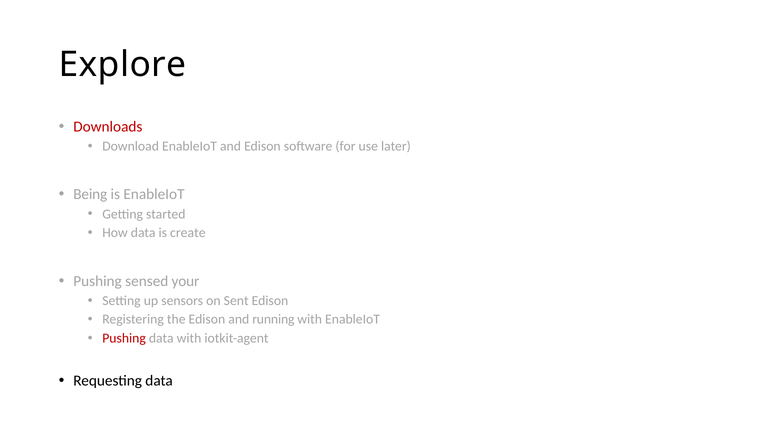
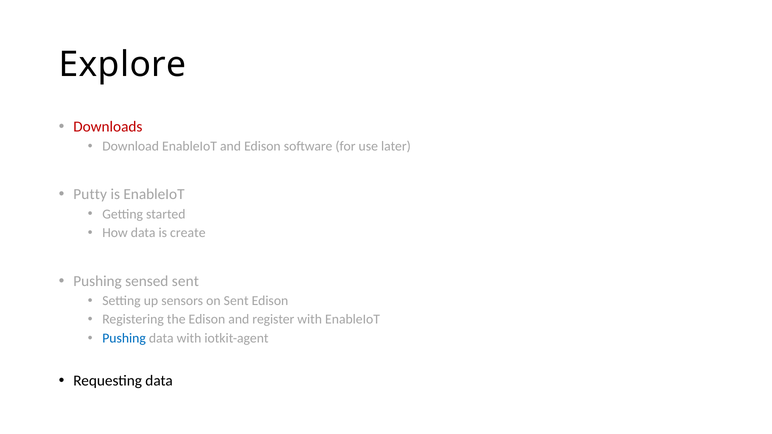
Being: Being -> Putty (90, 195)
sensed your: your -> sent (185, 281)
running: running -> register (273, 320)
Pushing colour: red -> blue (124, 338)
